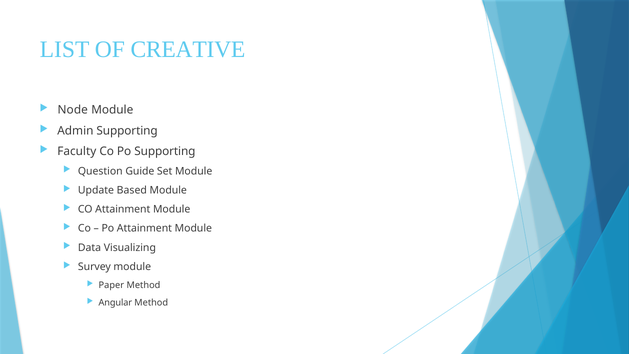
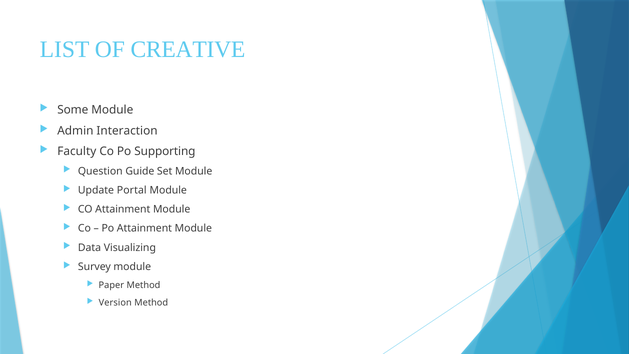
Node: Node -> Some (73, 110)
Admin Supporting: Supporting -> Interaction (127, 131)
Based: Based -> Portal (132, 190)
Angular: Angular -> Version (115, 302)
